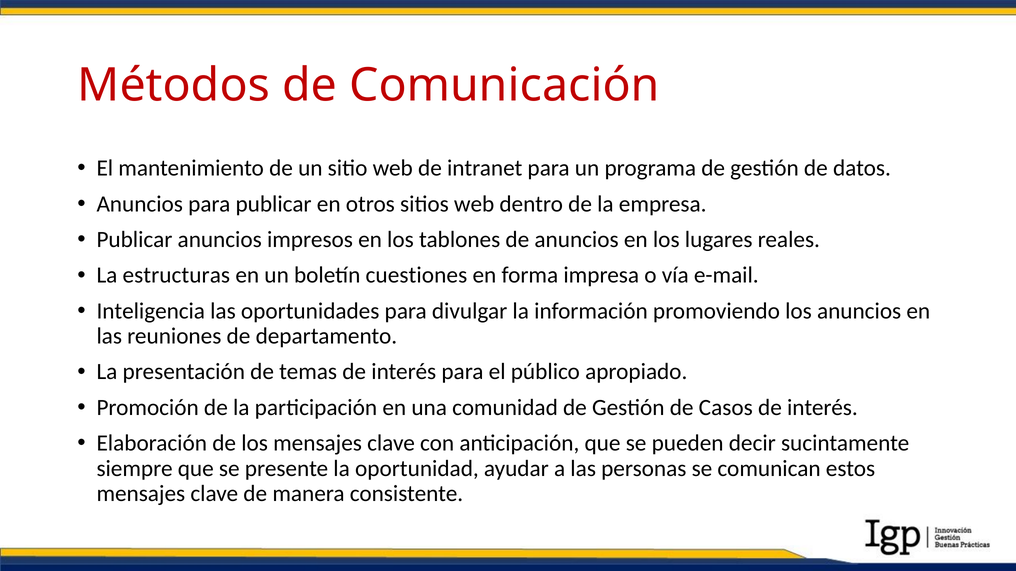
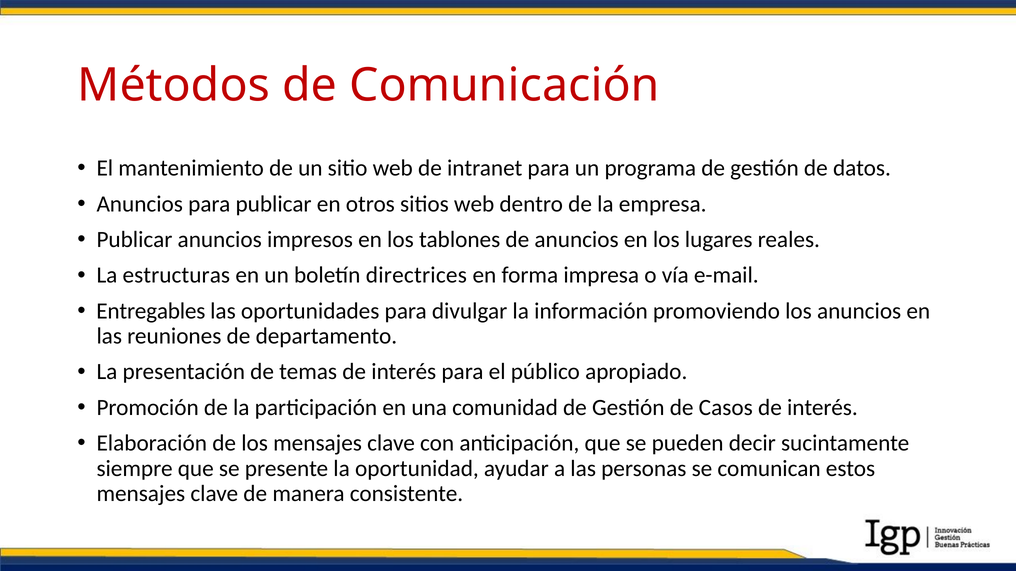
cuestiones: cuestiones -> directrices (416, 276)
Inteligencia: Inteligencia -> Entregables (151, 311)
